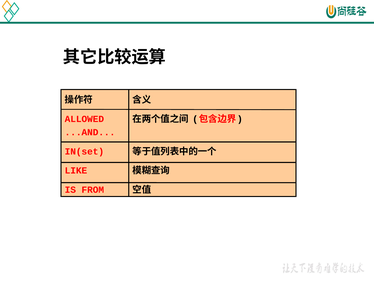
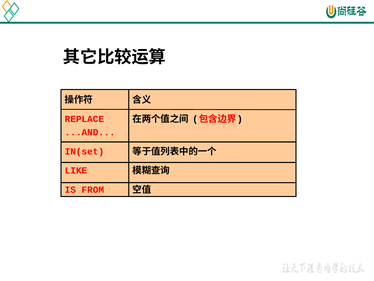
ALLOWED: ALLOWED -> REPLACE (84, 119)
